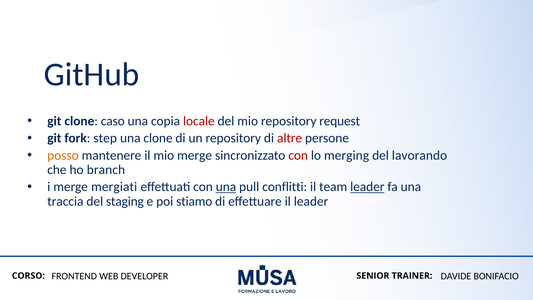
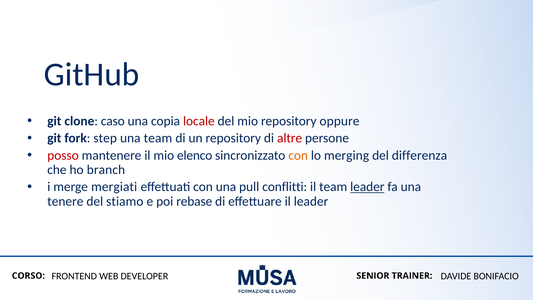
request: request -> oppure (340, 121)
una clone: clone -> team (158, 138)
posso colour: orange -> red (63, 155)
mio merge: merge -> elenco (195, 155)
con colour: red -> orange (298, 155)
lavorando: lavorando -> differenza (420, 155)
una underline: present -> none (226, 187)
traccia: traccia -> tenere (65, 201)
staging: staging -> stiamo (125, 201)
stiamo: stiamo -> rebase (194, 201)
